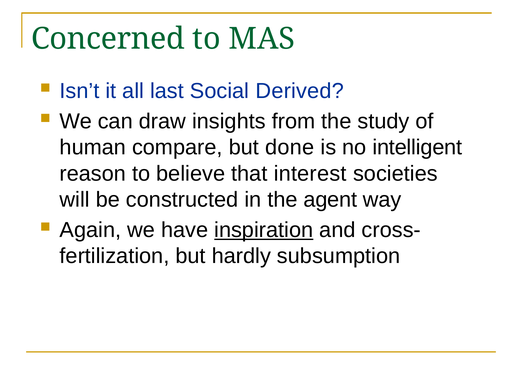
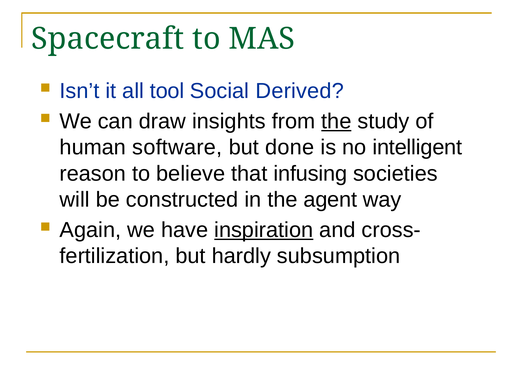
Concerned: Concerned -> Spacecraft (108, 39)
last: last -> tool (167, 91)
the underline: none -> present (336, 122)
compare: compare -> software (177, 148)
interest: interest -> infusing (310, 174)
